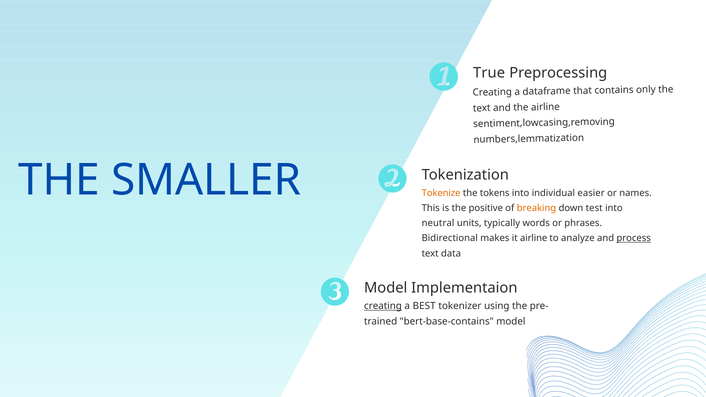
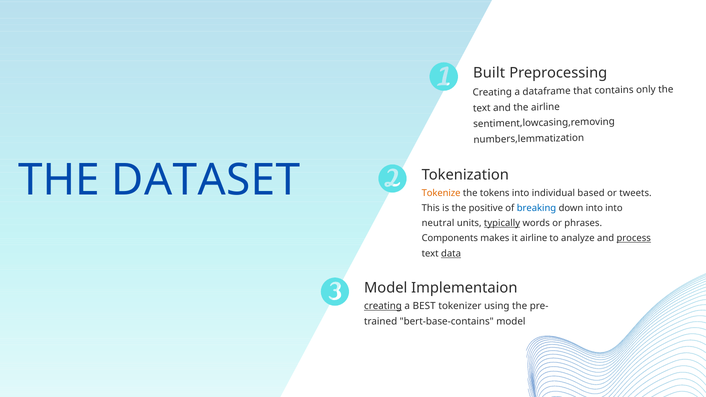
True: True -> Built (489, 73)
SMALLER: SMALLER -> DATASET (206, 180)
easier: easier -> based (591, 193)
names: names -> tweets (635, 193)
breaking colour: orange -> blue (536, 208)
down test: test -> into (594, 208)
typically underline: none -> present (502, 223)
Bidirectional: Bidirectional -> Components (450, 238)
data underline: none -> present (451, 254)
